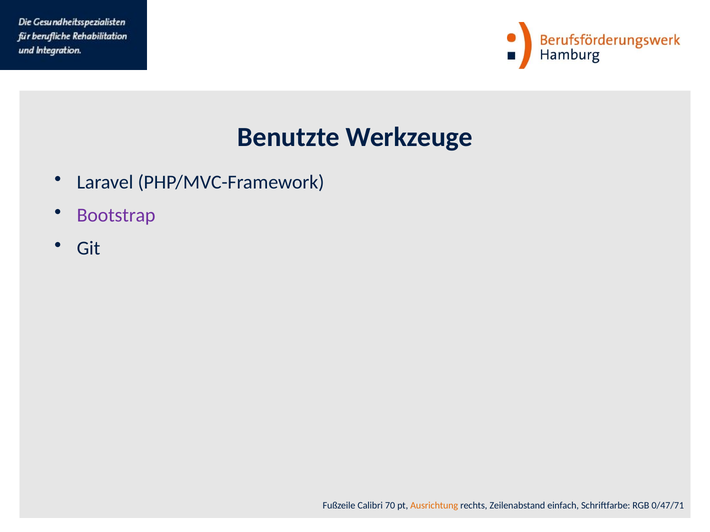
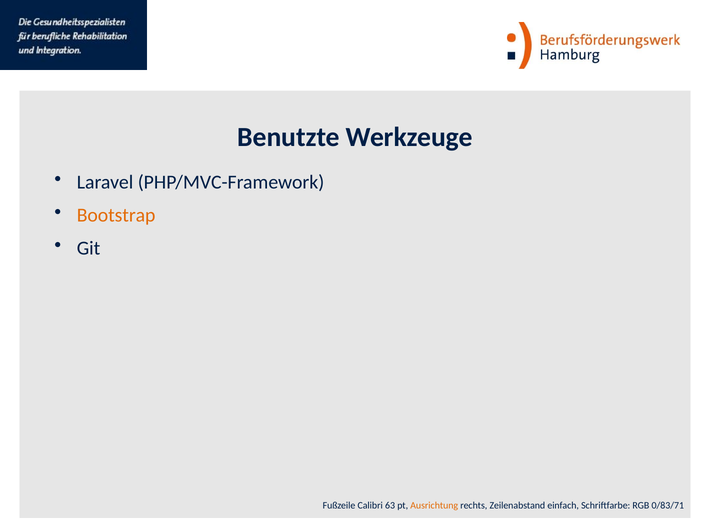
Bootstrap colour: purple -> orange (116, 216)
70: 70 -> 63 (390, 506)
0/47/71: 0/47/71 -> 0/83/71 (668, 506)
